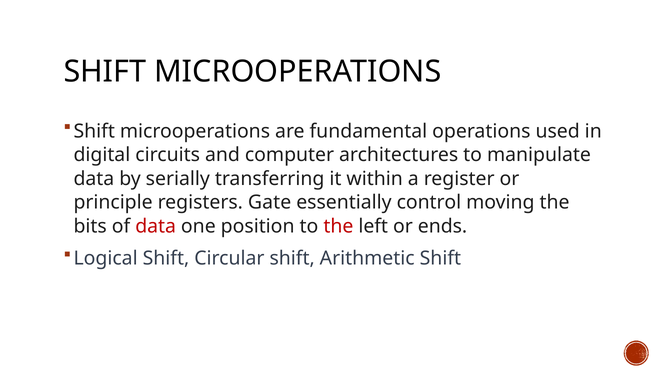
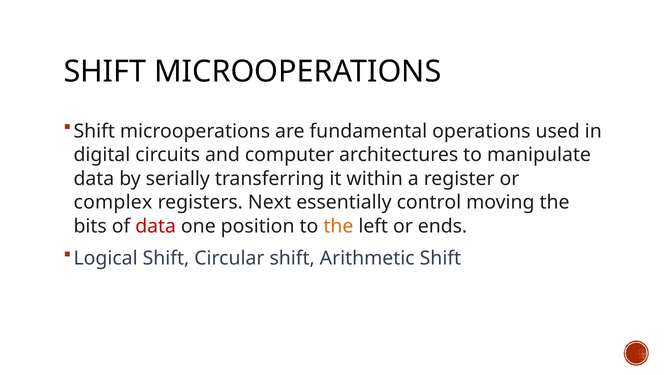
principle: principle -> complex (113, 203)
Gate: Gate -> Next (270, 203)
the colour: red -> orange (338, 226)
